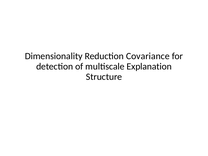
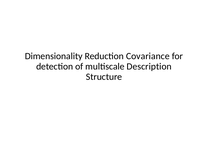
Explanation: Explanation -> Description (149, 66)
